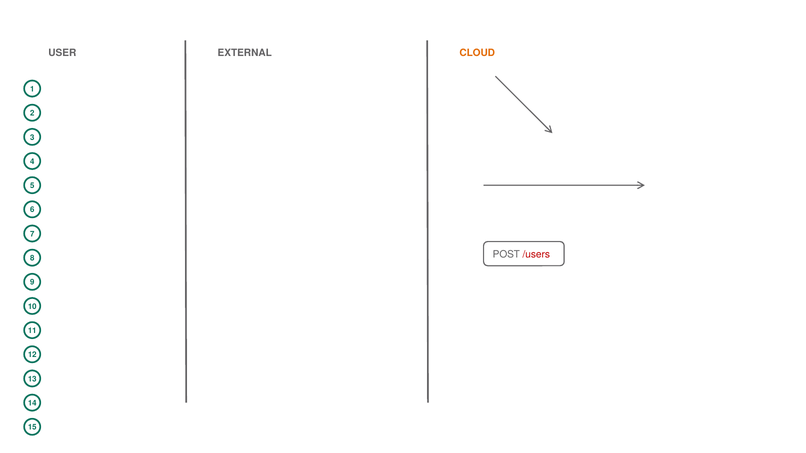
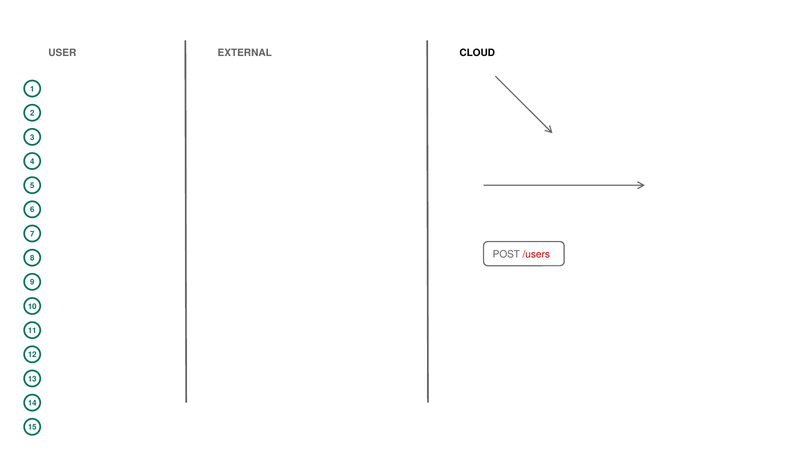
CLOUD colour: orange -> black (477, 53)
